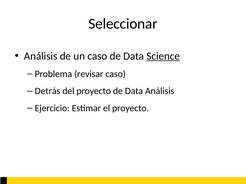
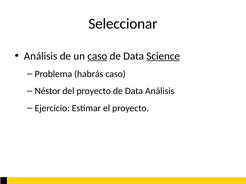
caso underline: none -> present (97, 56)
revisar: revisar -> habrás (89, 74)
Detrás: Detrás -> Néstor (48, 91)
